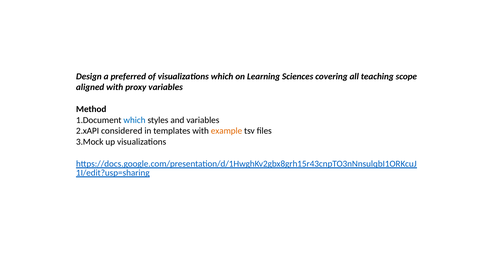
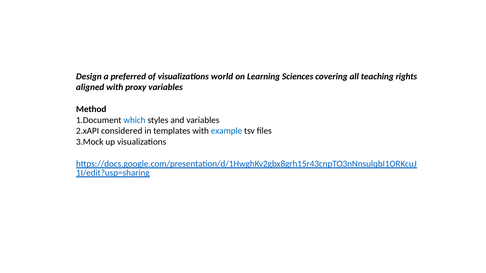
visualizations which: which -> world (222, 76)
scope: scope -> rights (406, 76)
example colour: orange -> blue (226, 131)
